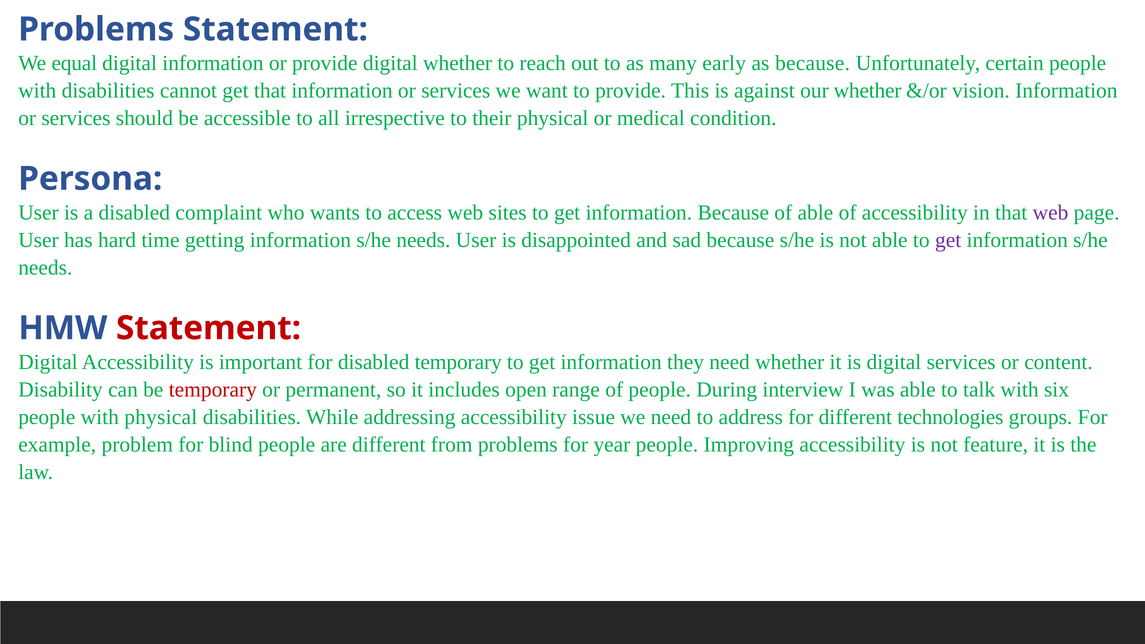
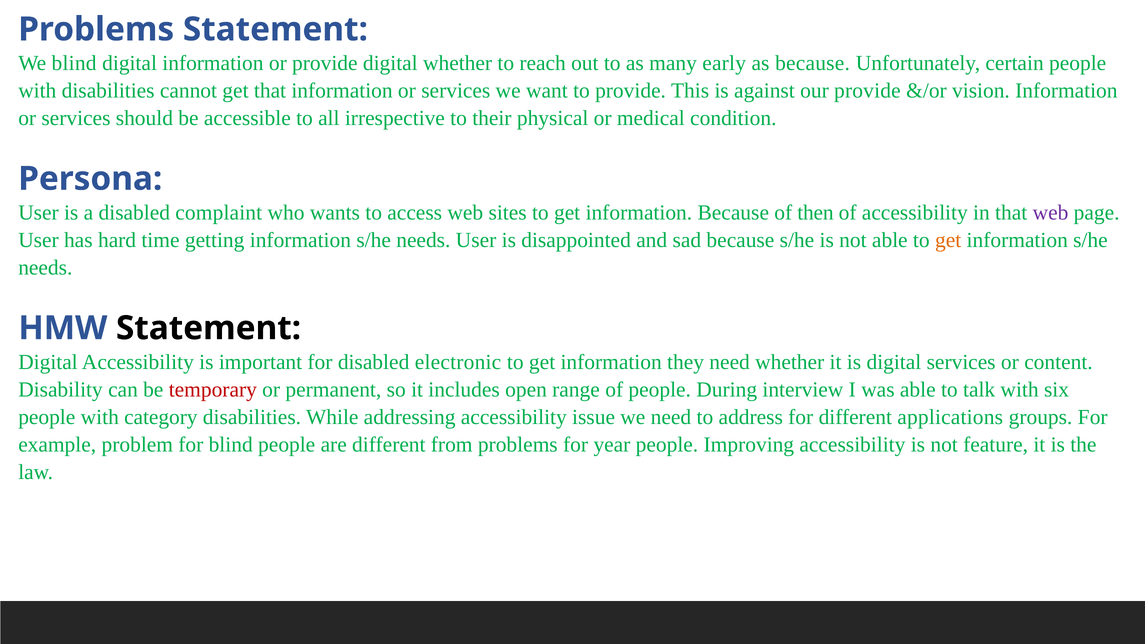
We equal: equal -> blind (74, 63)
our whether: whether -> provide (867, 91)
of able: able -> then (815, 213)
get colour: purple -> orange (948, 240)
Statement colour: red -> black (209, 328)
disabled temporary: temporary -> electronic (458, 362)
with physical: physical -> category (161, 417)
technologies: technologies -> applications (950, 417)
